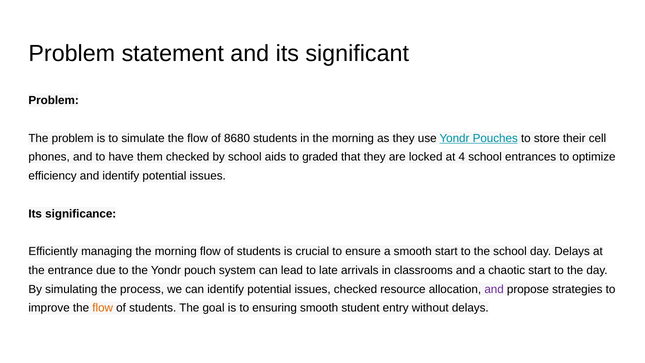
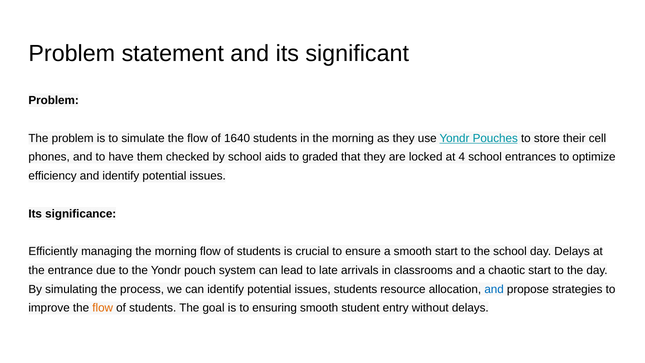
8680: 8680 -> 1640 (237, 138)
issues checked: checked -> students (356, 289)
and colour: purple -> blue (494, 289)
